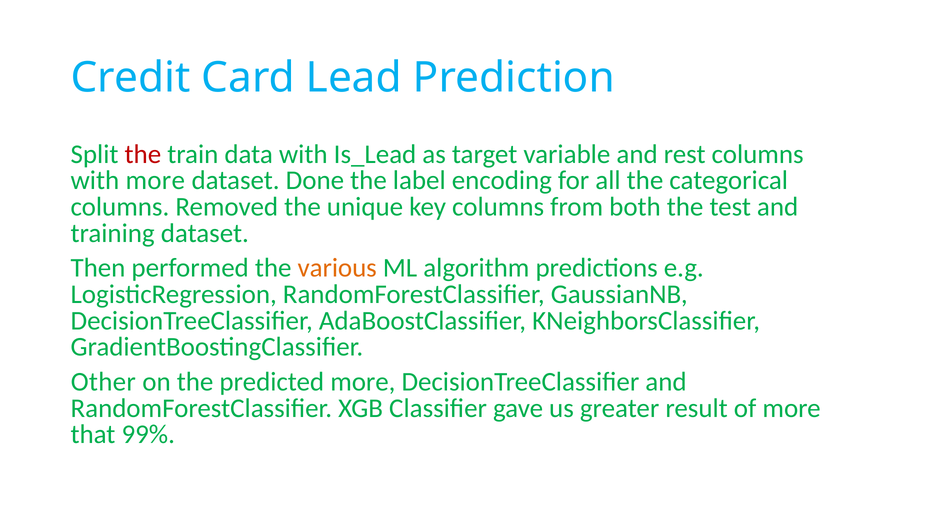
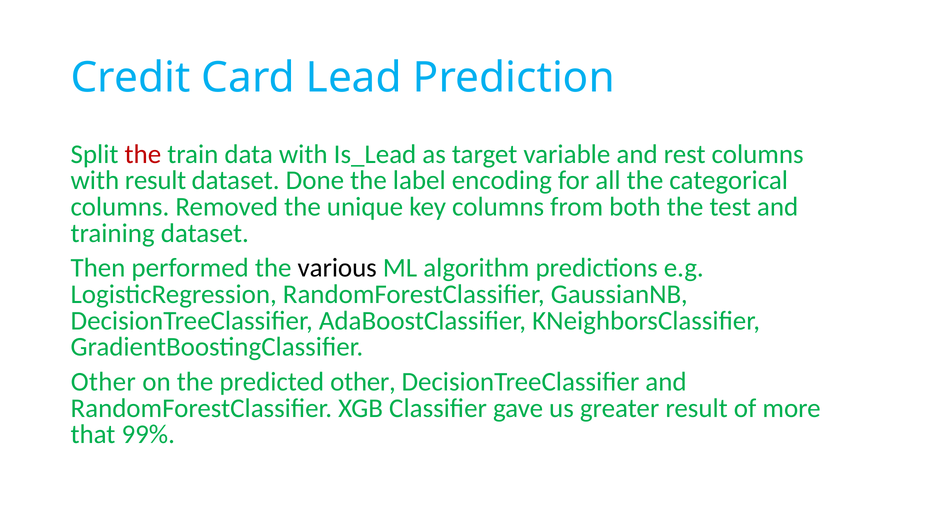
with more: more -> result (156, 181)
various colour: orange -> black (337, 268)
predicted more: more -> other (363, 382)
